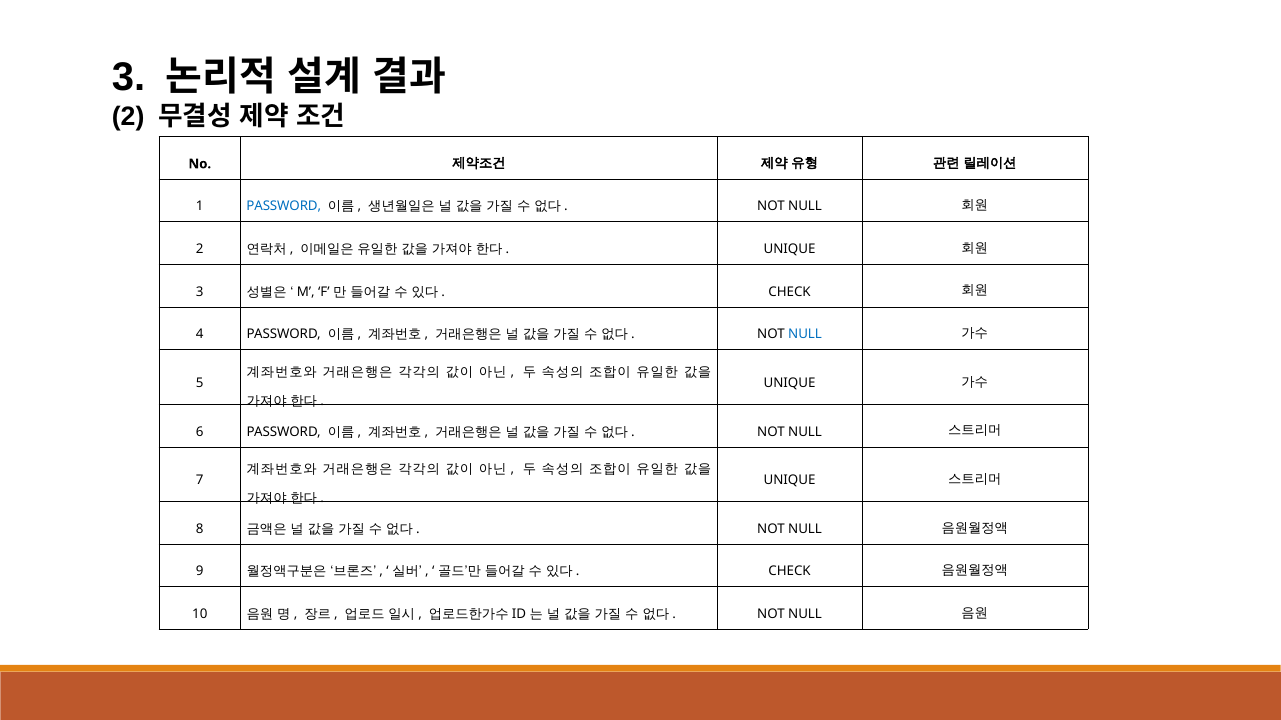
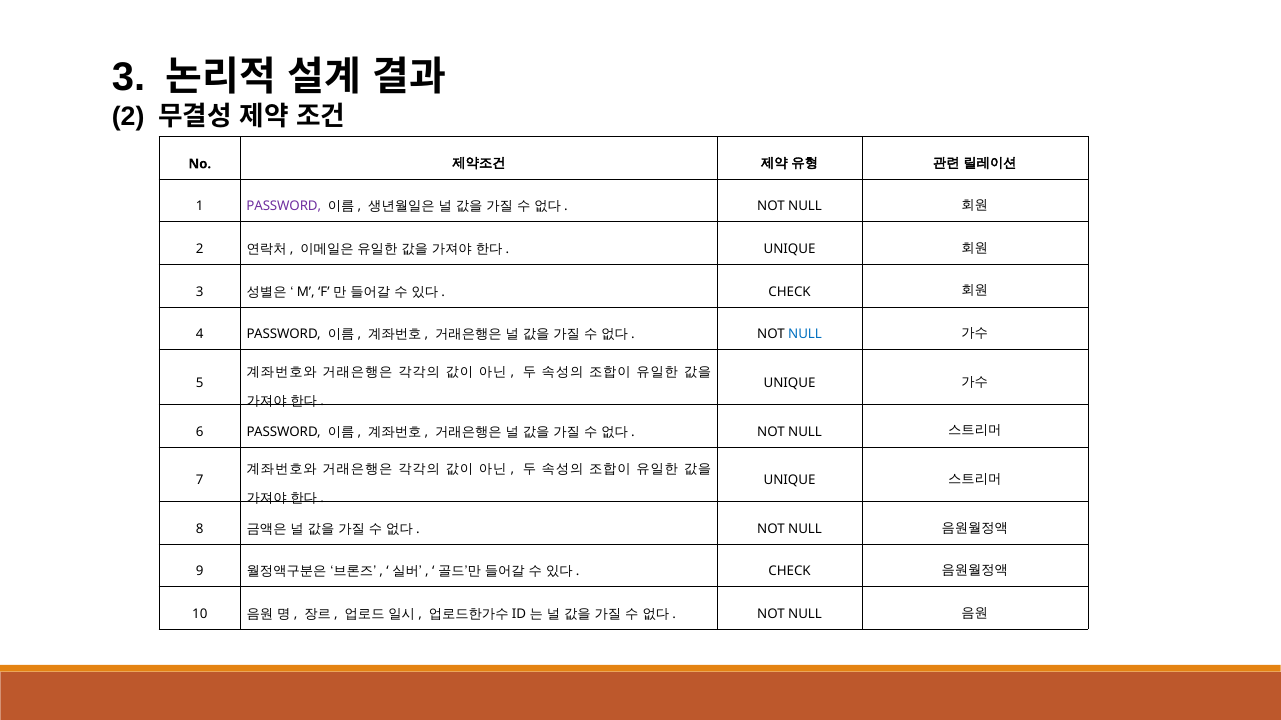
PASSWORD colour: blue -> purple (284, 207)
